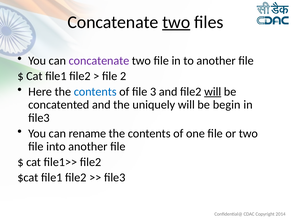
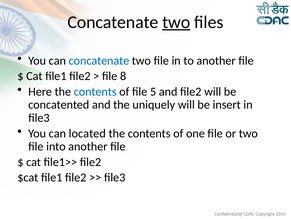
concatenate colour: purple -> blue (99, 60)
2: 2 -> 8 (123, 76)
3: 3 -> 5 (153, 91)
will underline: present -> none (213, 91)
begin: begin -> insert (227, 104)
rename: rename -> located (87, 133)
